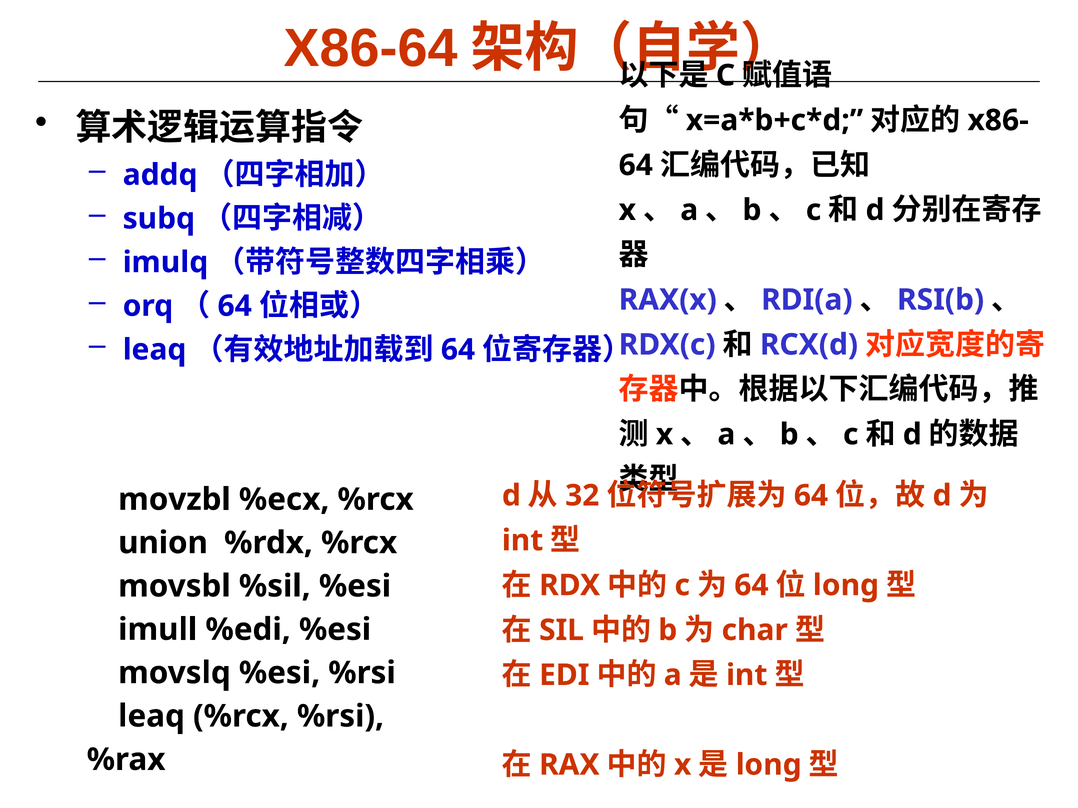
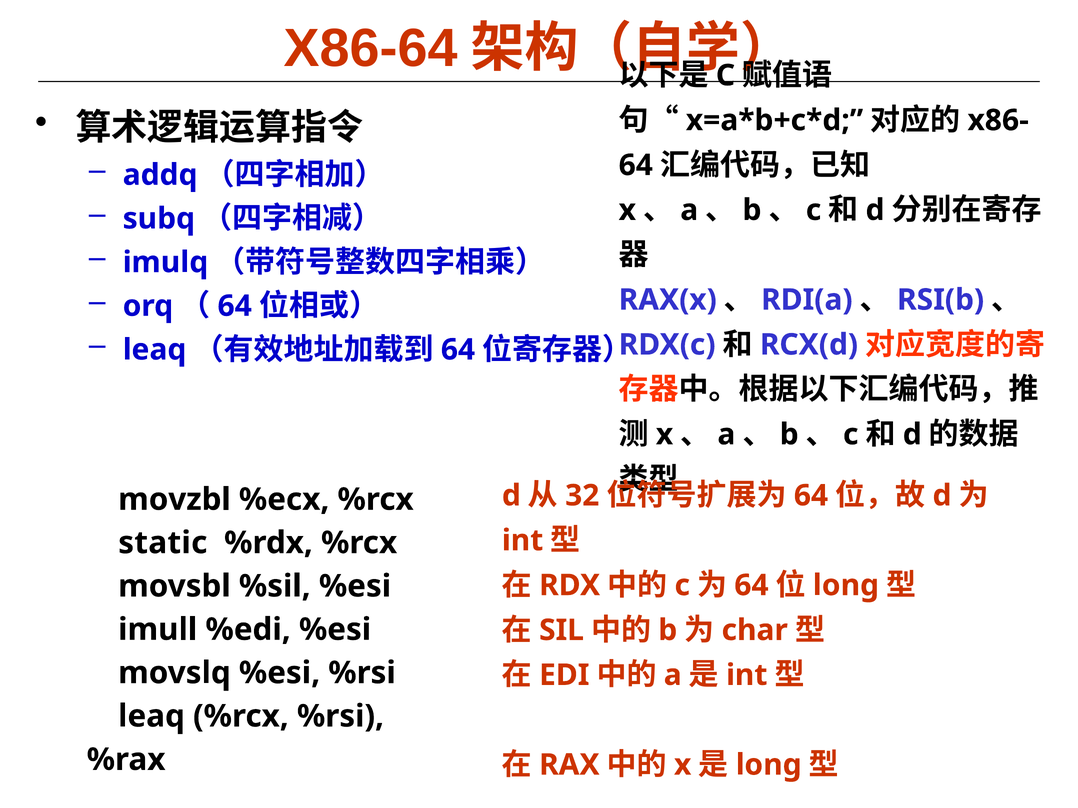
union: union -> static (163, 543)
